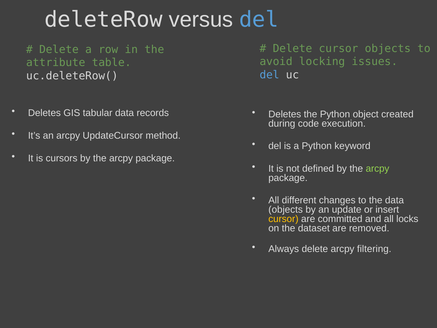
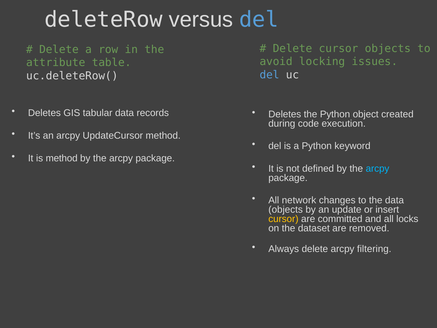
is cursors: cursors -> method (62, 158)
arcpy colour: light green -> light blue (377, 168)
different: different -> network (299, 200)
